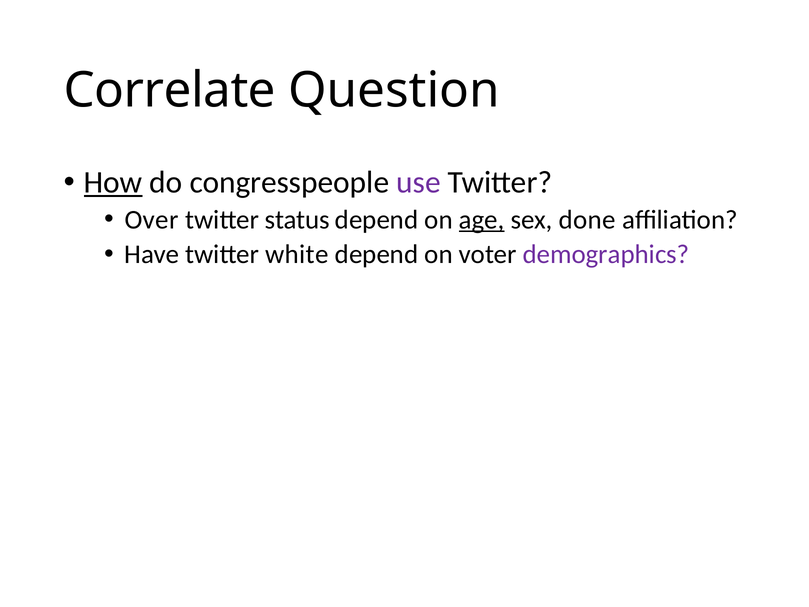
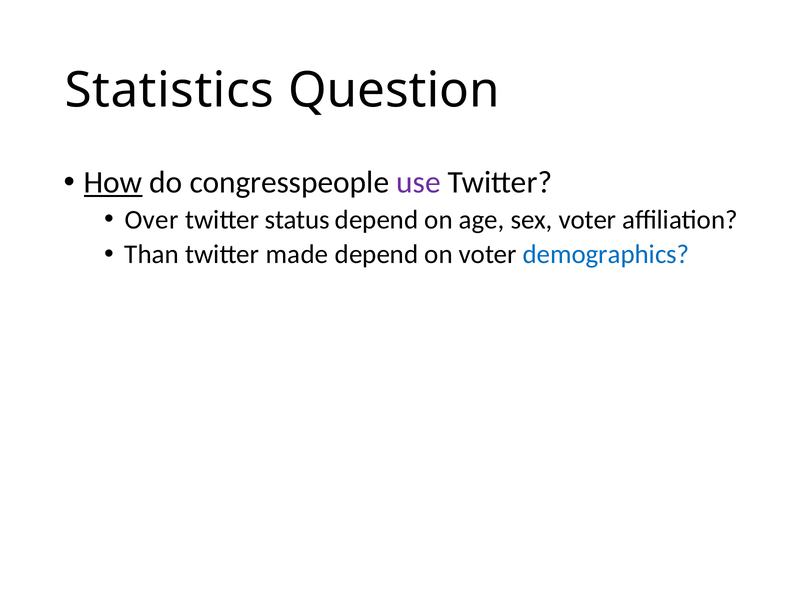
Correlate: Correlate -> Statistics (169, 91)
age underline: present -> none (482, 220)
sex done: done -> voter (587, 220)
Have: Have -> Than (152, 254)
white: white -> made (297, 254)
demographics colour: purple -> blue (606, 254)
